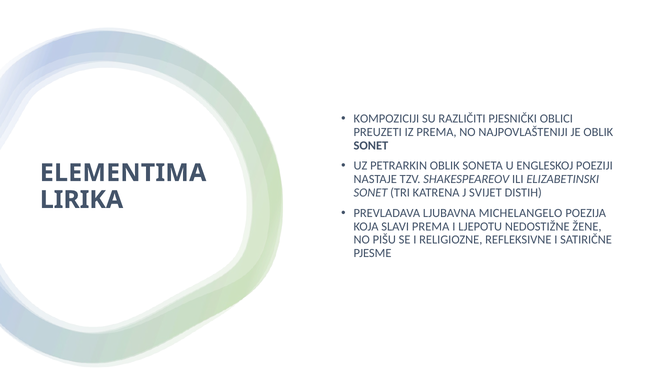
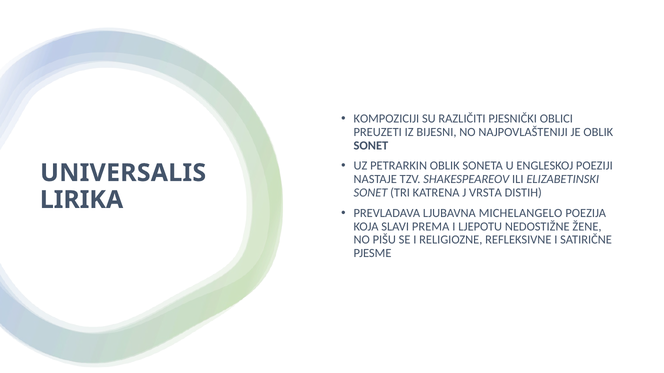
IZ PREMA: PREMA -> BIJESNI (436, 132)
ELEMENTIMA: ELEMENTIMA -> UNIVERSALIS (123, 173)
SVIJET: SVIJET -> VRSTA (485, 193)
